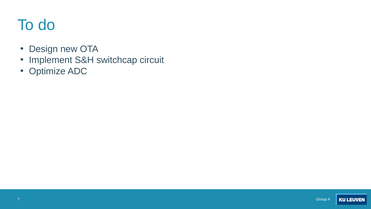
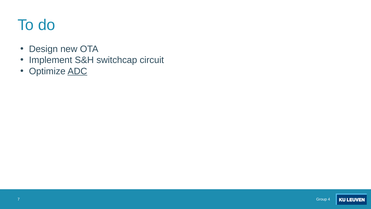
ADC underline: none -> present (77, 71)
